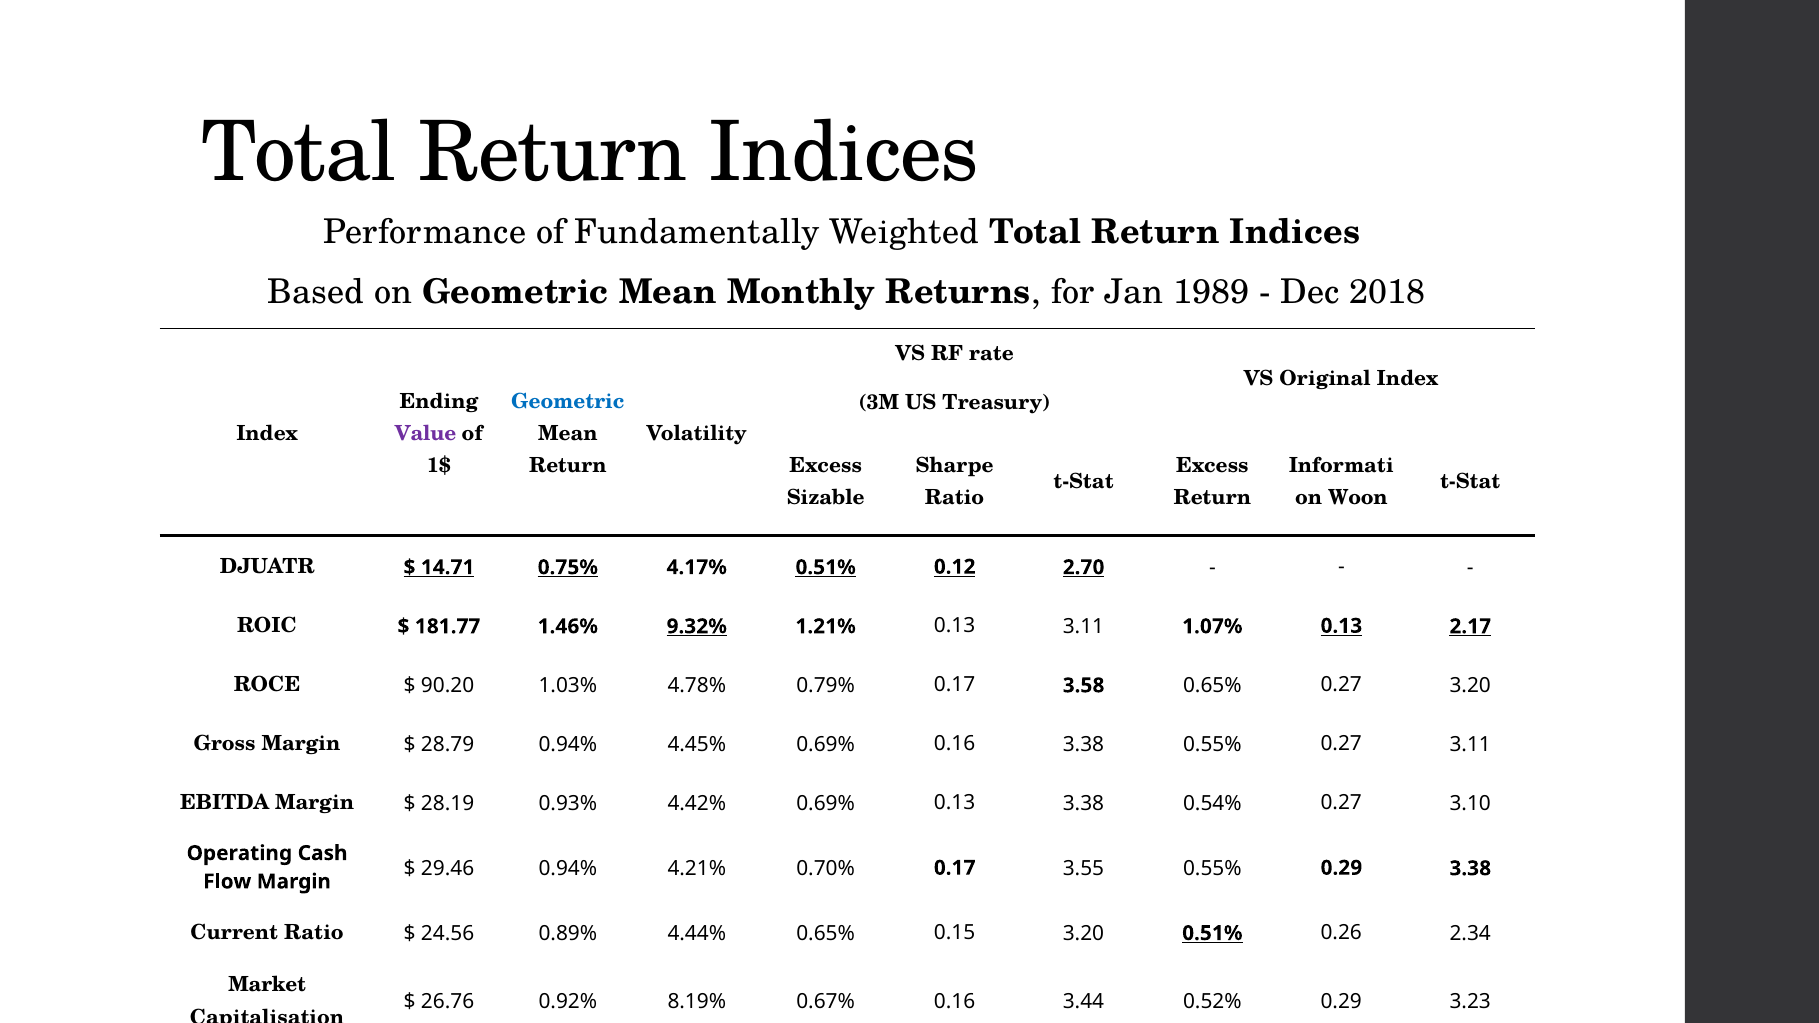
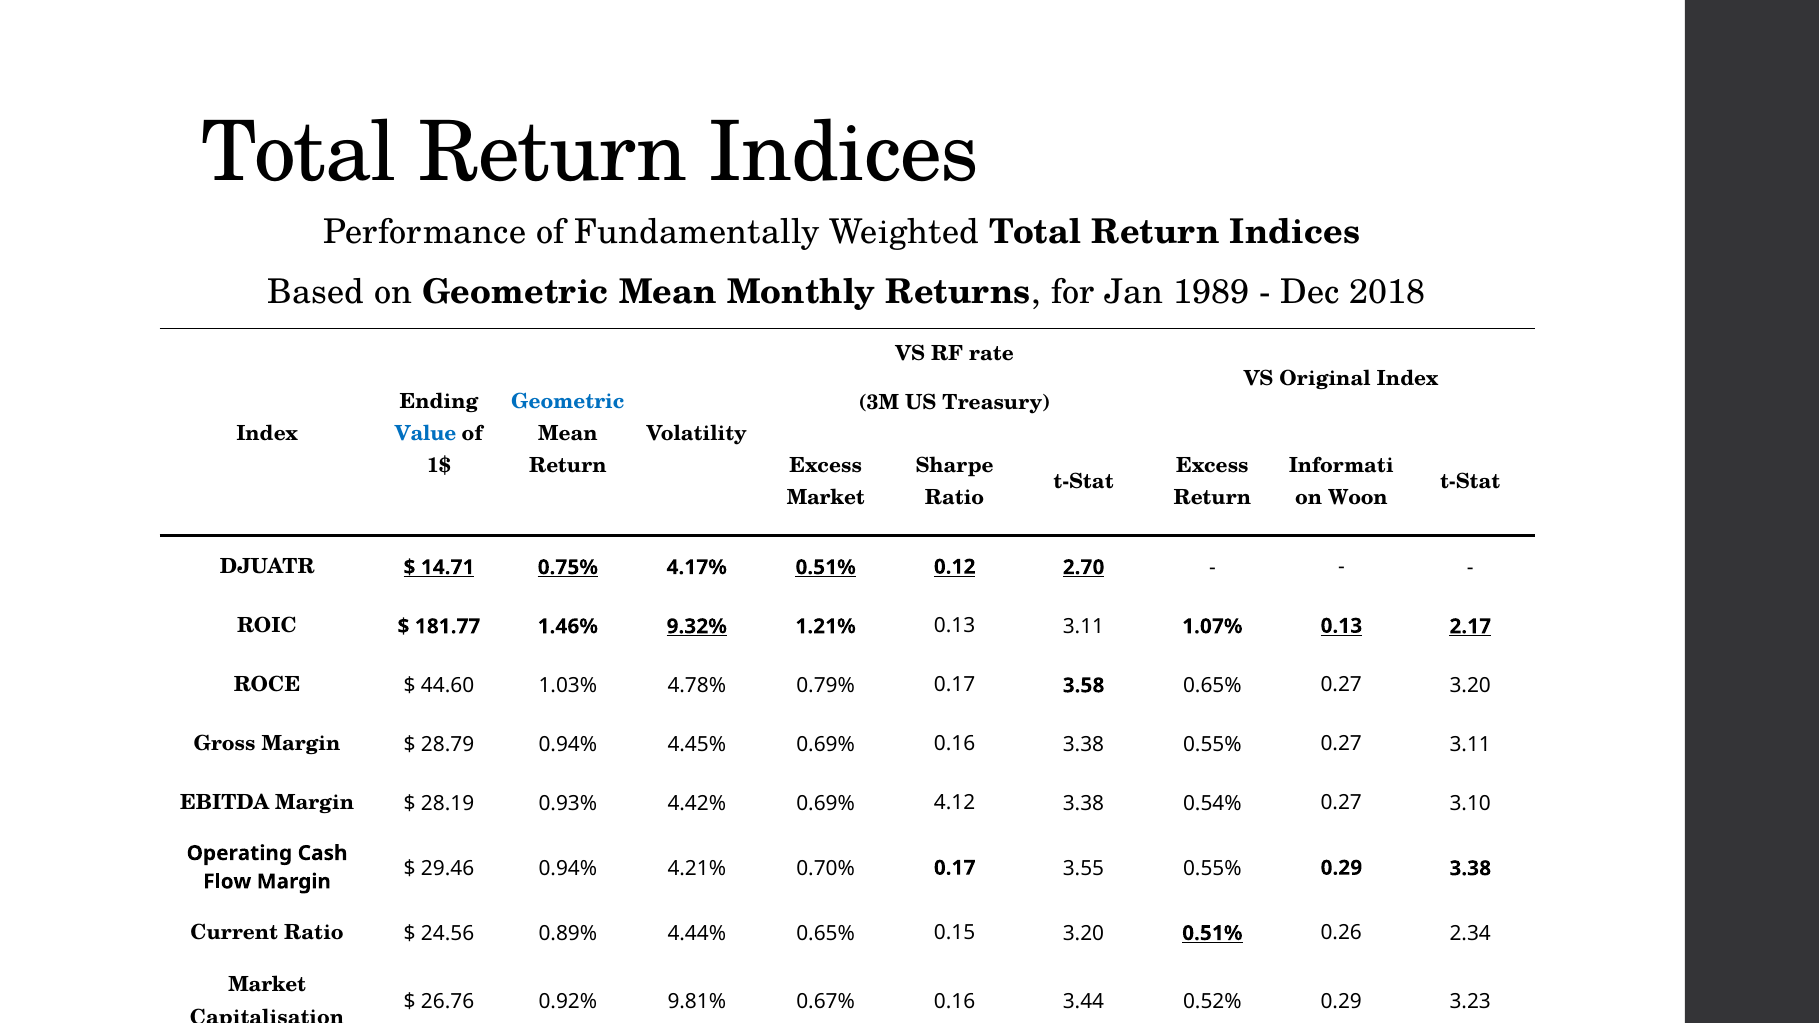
Value colour: purple -> blue (426, 434)
Sizable: Sizable -> Market (826, 498)
90.20: 90.20 -> 44.60 (448, 686)
0.69% 0.13: 0.13 -> 4.12 (955, 803)
8.19%: 8.19% -> 9.81% (697, 1002)
